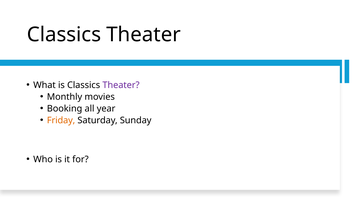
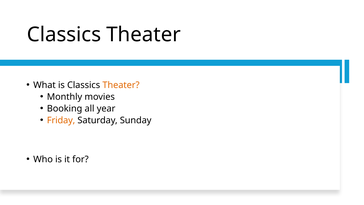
Theater colour: purple -> orange (121, 85)
